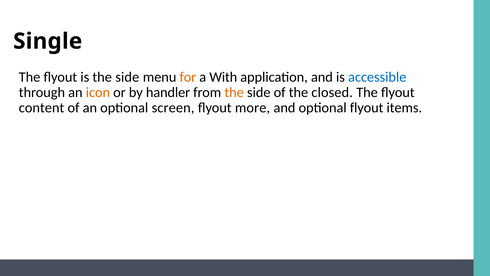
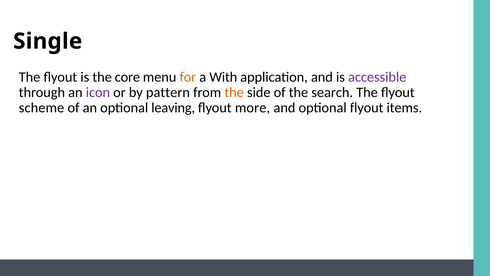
is the side: side -> core (127, 77)
accessible colour: blue -> purple (377, 77)
icon colour: orange -> purple (98, 92)
handler: handler -> pattern (168, 92)
closed: closed -> search (332, 92)
content: content -> scheme (42, 108)
screen: screen -> leaving (173, 108)
